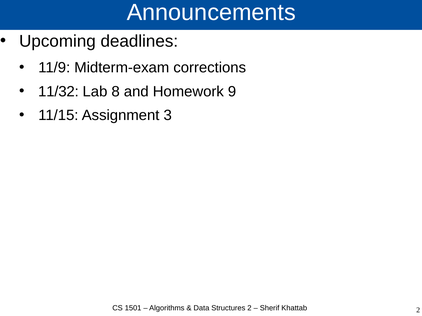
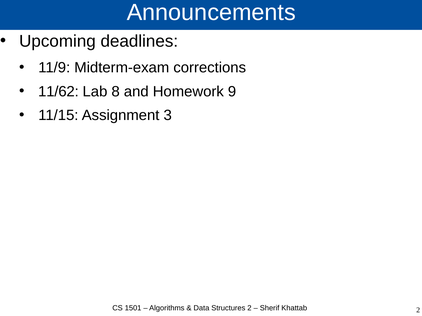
11/32: 11/32 -> 11/62 (58, 92)
